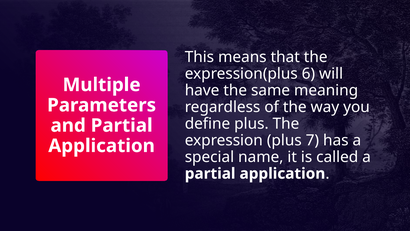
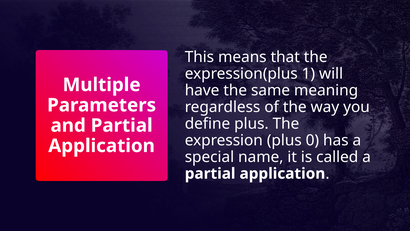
6: 6 -> 1 (308, 74)
7: 7 -> 0 (312, 140)
